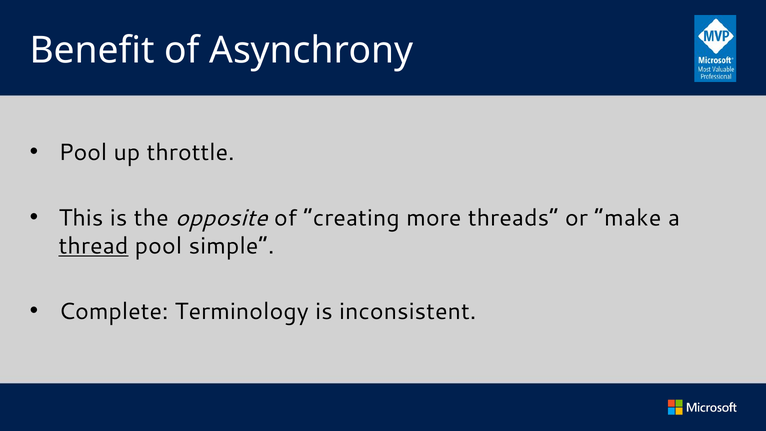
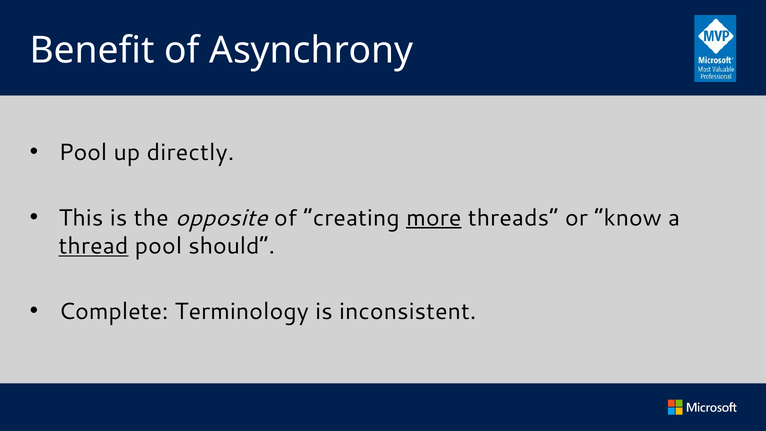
throttle: throttle -> directly (190, 152)
more underline: none -> present (434, 218)
make: make -> know (628, 218)
simple: simple -> should (232, 246)
